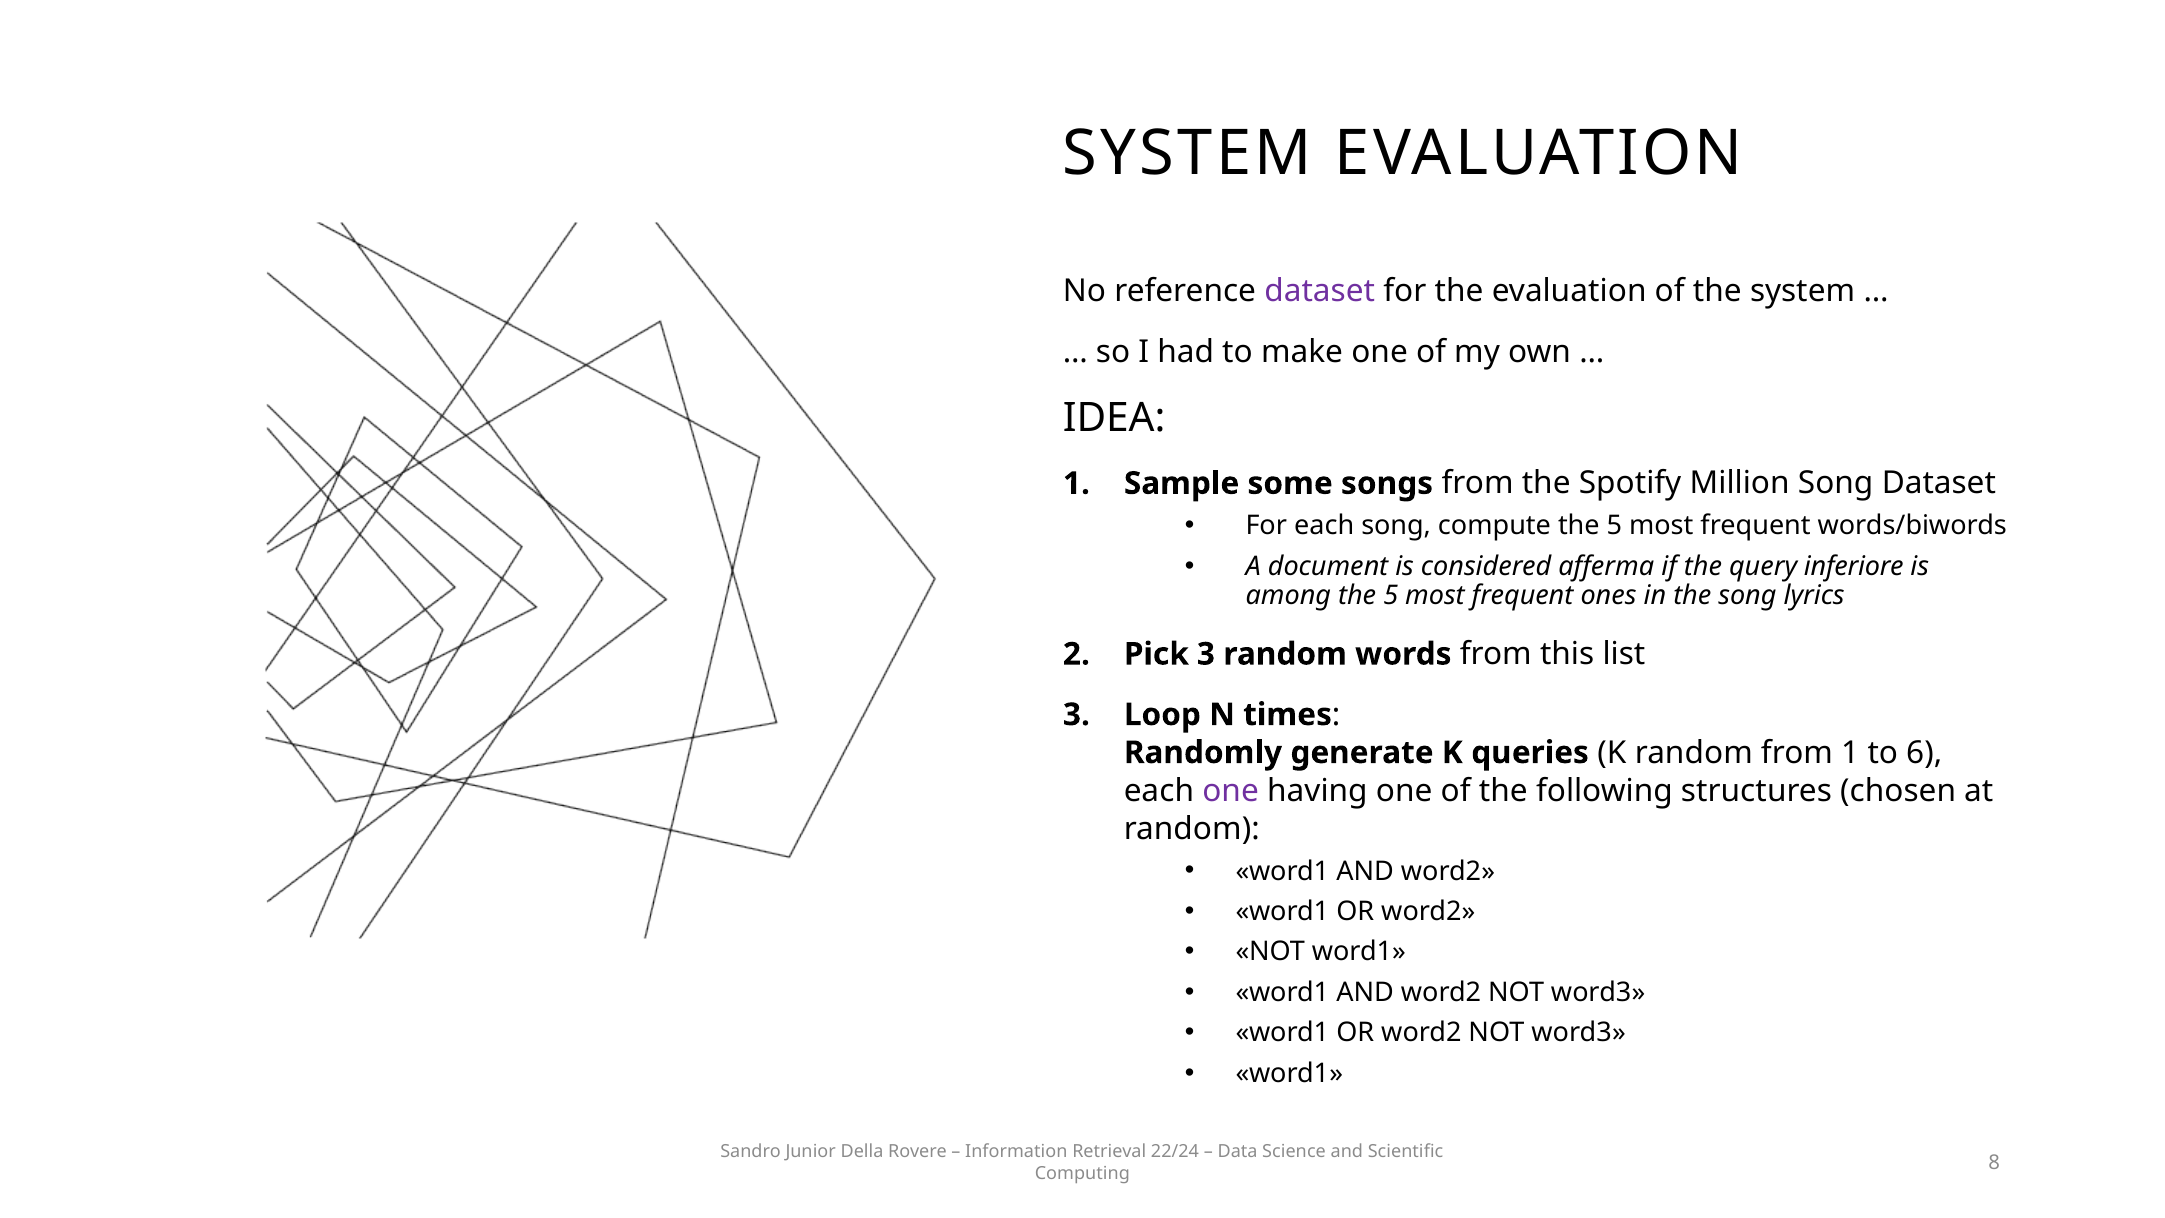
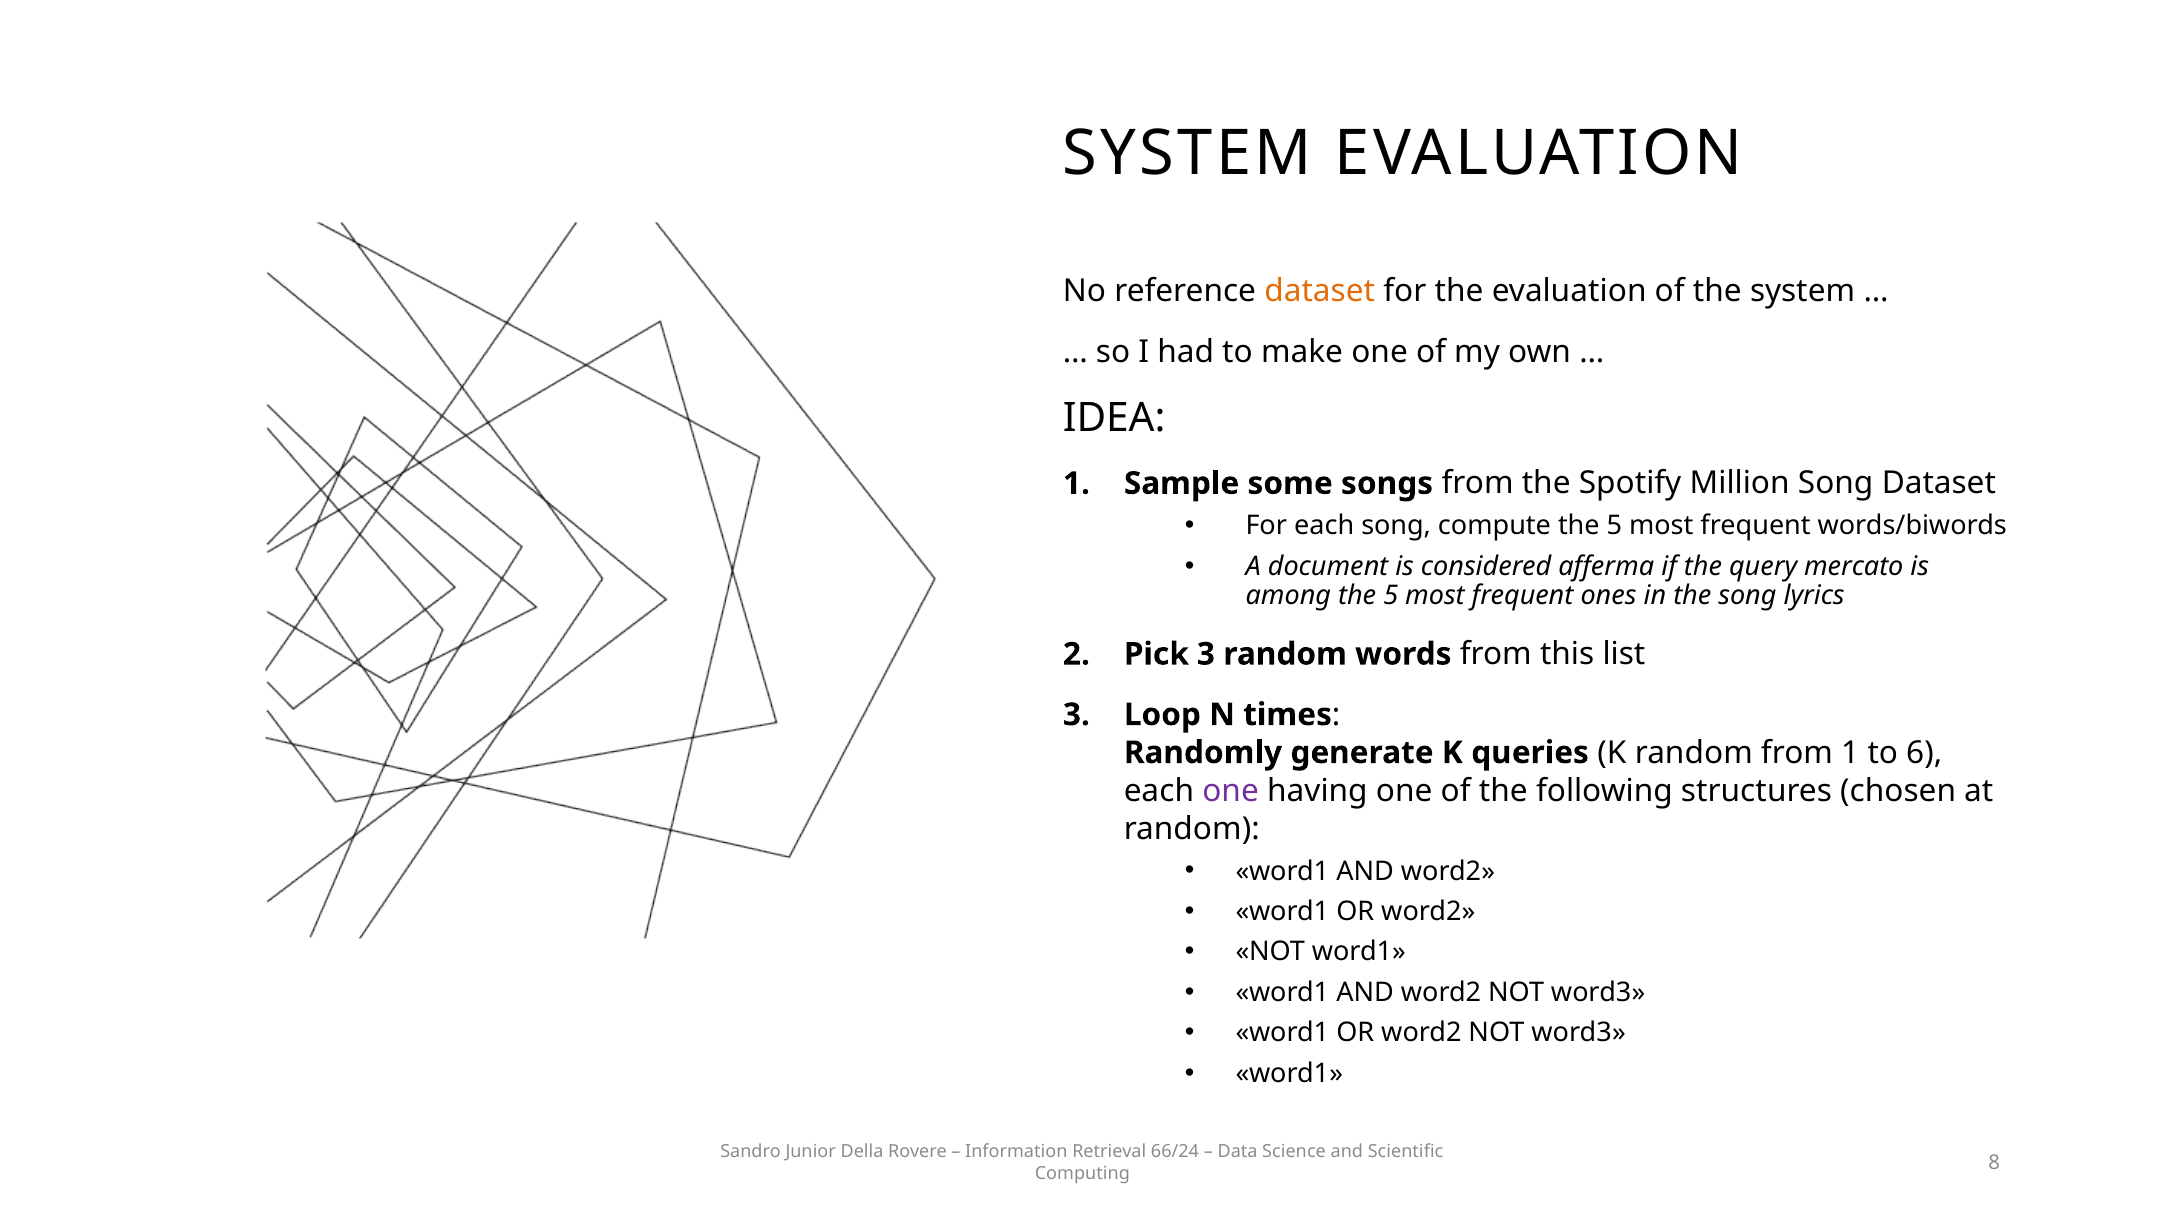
dataset colour: purple -> orange (1320, 291)
inferiore: inferiore -> mercato (1854, 566)
22/24: 22/24 -> 66/24 (1175, 1152)
